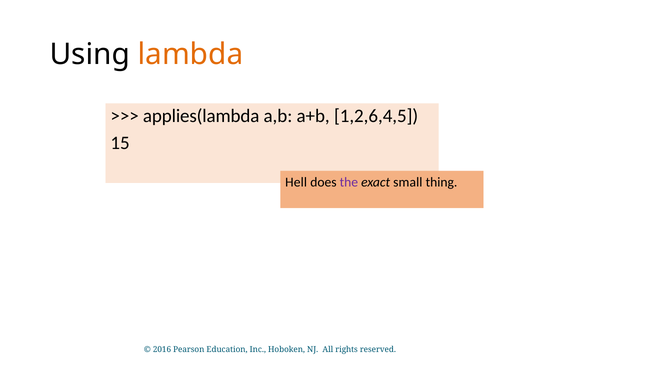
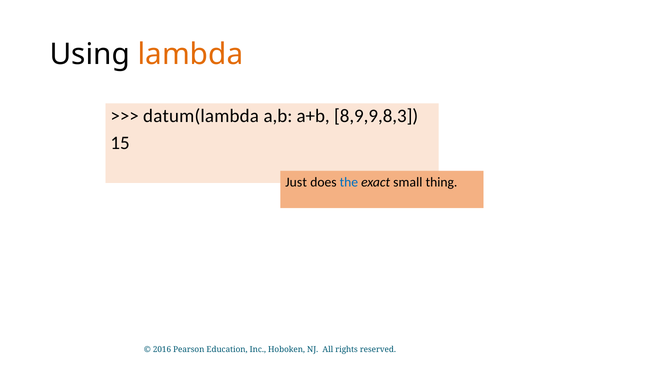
applies(lambda: applies(lambda -> datum(lambda (201, 116)
1,2,6,4,5: 1,2,6,4,5 -> 8,9,9,8,3 (376, 116)
Hell: Hell -> Just (296, 182)
the colour: purple -> blue (349, 182)
